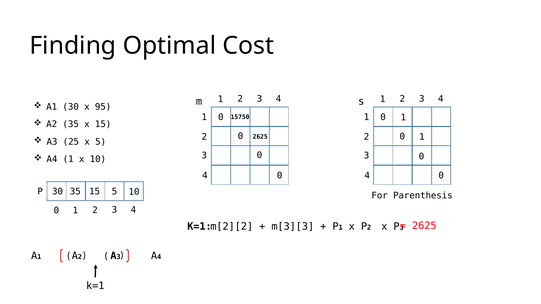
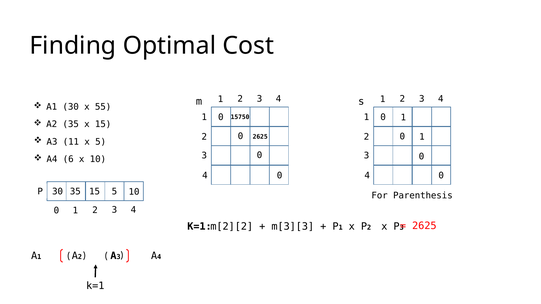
95: 95 -> 55 (103, 107)
25: 25 -> 11 (71, 142)
A4 1: 1 -> 6 (68, 159)
